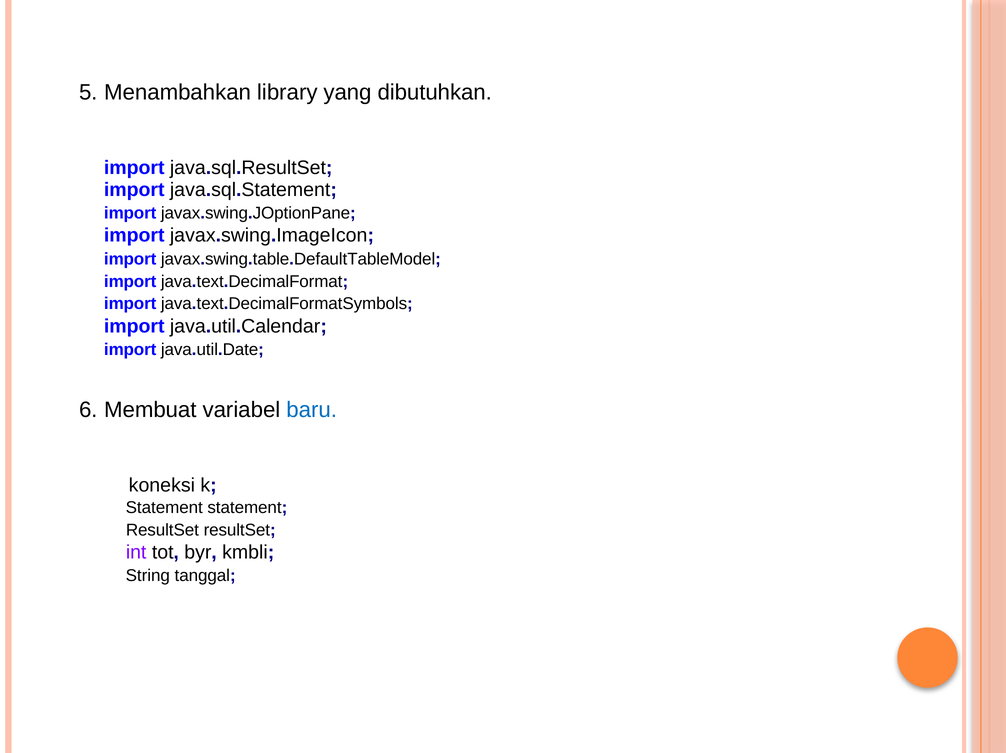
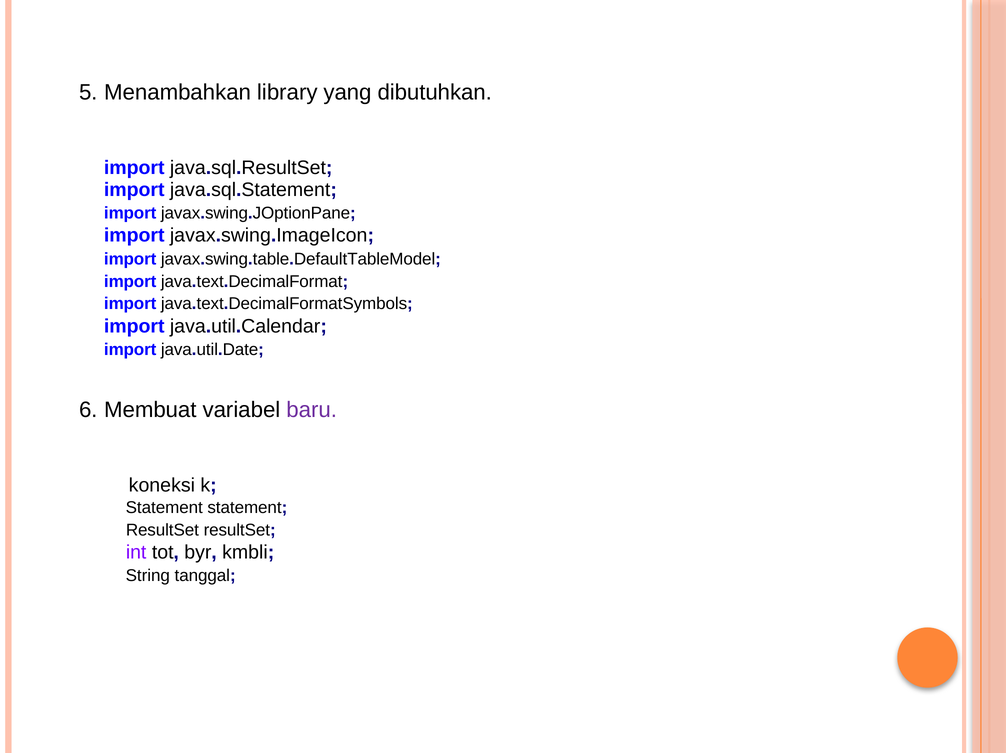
baru colour: blue -> purple (312, 410)
